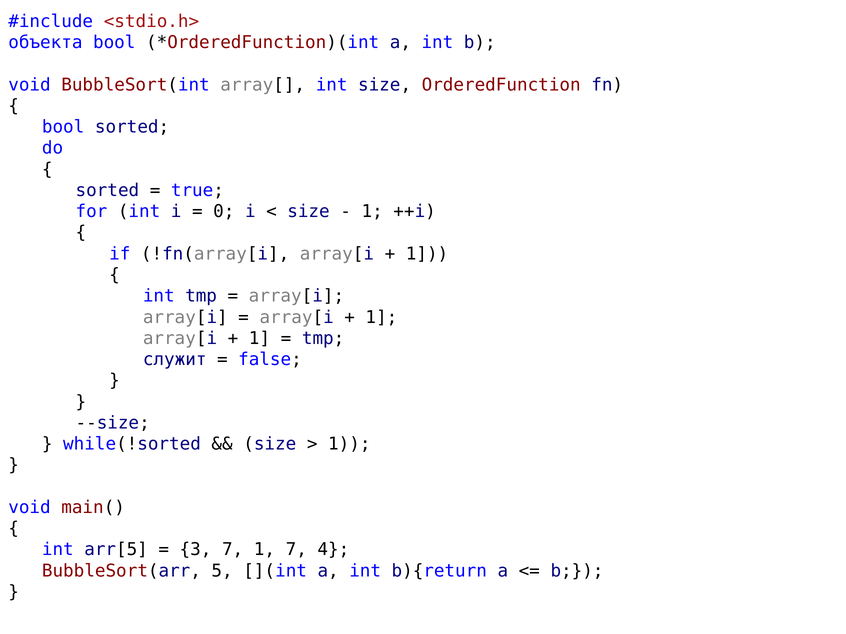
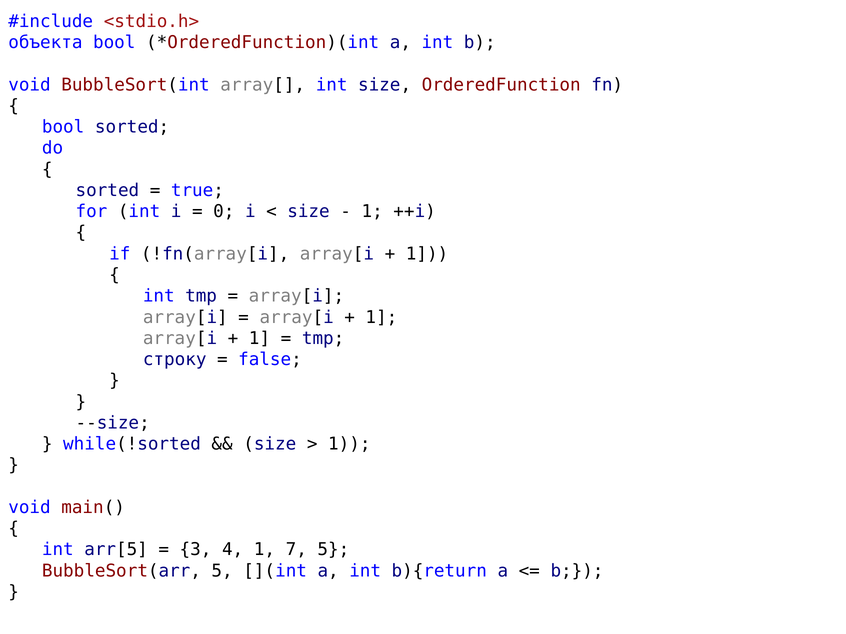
служит: служит -> строку (175, 360)
3 7: 7 -> 4 (233, 550)
7 4: 4 -> 5 (333, 550)
